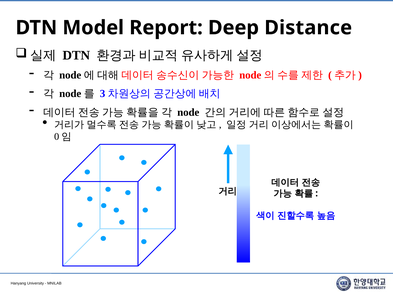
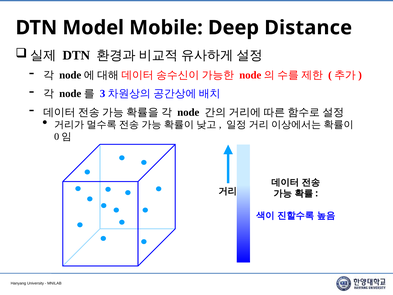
Report: Report -> Mobile (166, 28)
